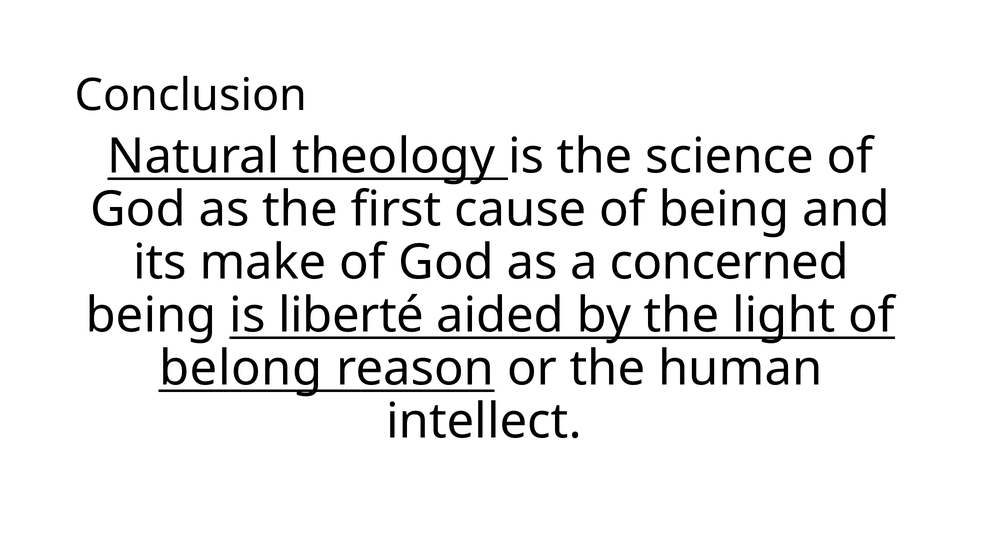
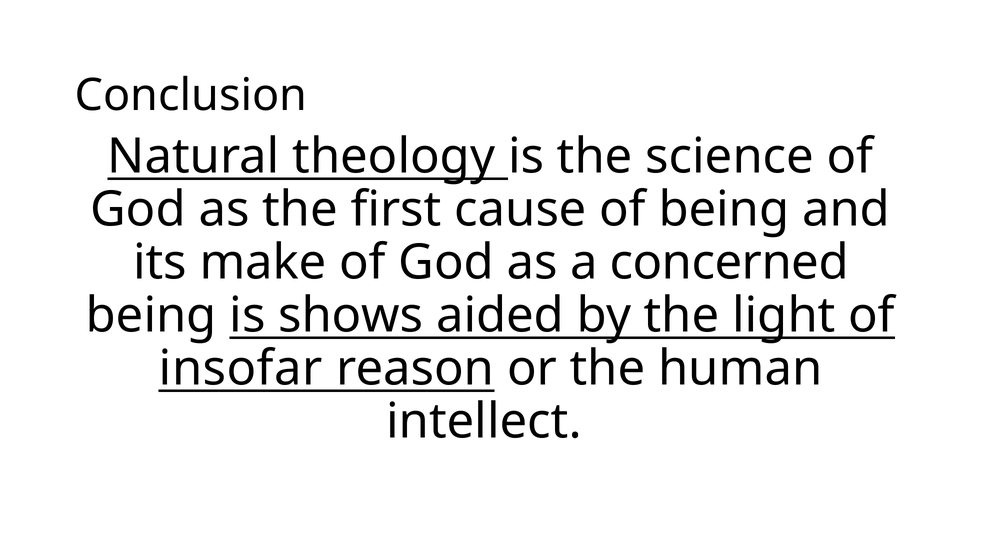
liberté: liberté -> shows (351, 316)
belong: belong -> insofar (241, 368)
